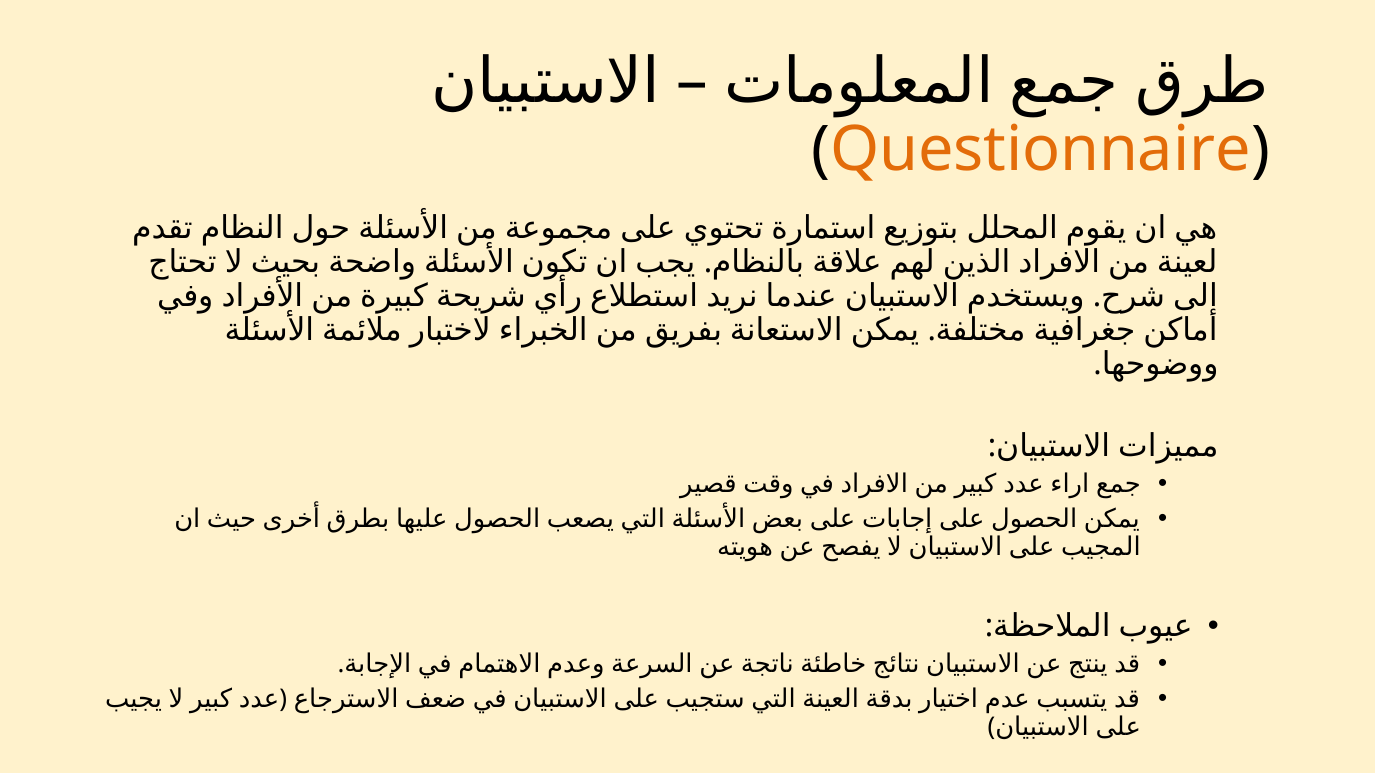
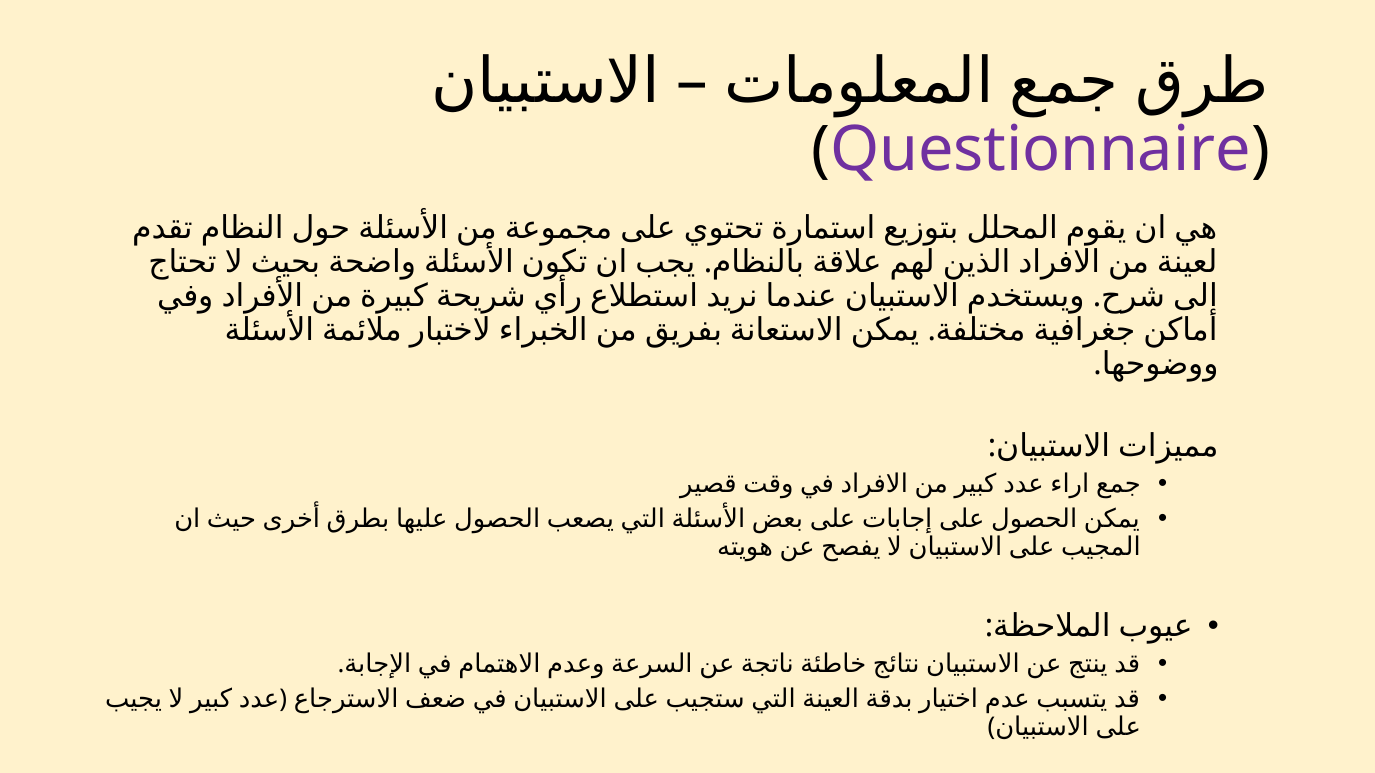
Questionnaire colour: orange -> purple (1040, 150)
